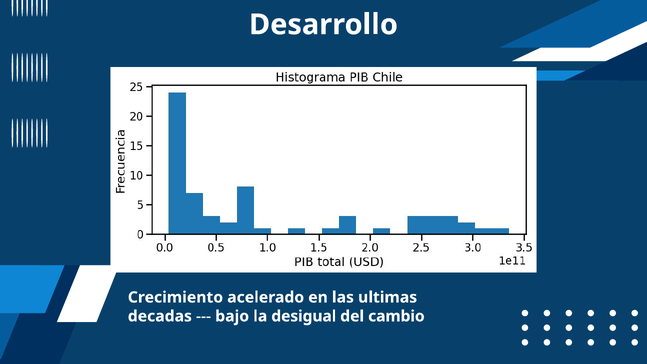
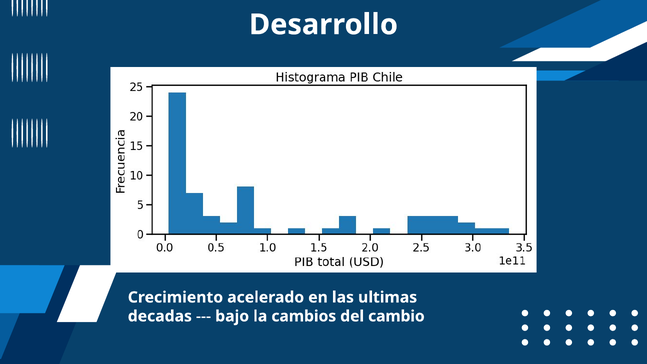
desigual: desigual -> cambios (304, 316)
